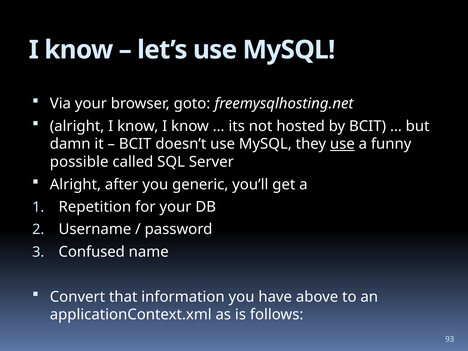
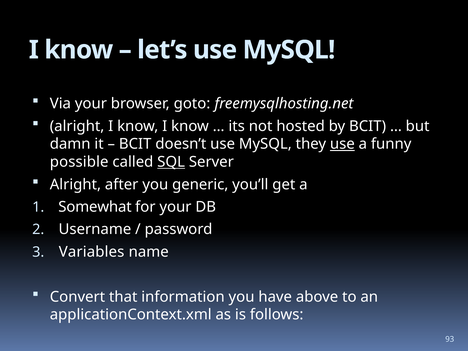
SQL underline: none -> present (171, 162)
Repetition: Repetition -> Somewhat (95, 207)
Confused: Confused -> Variables (92, 252)
